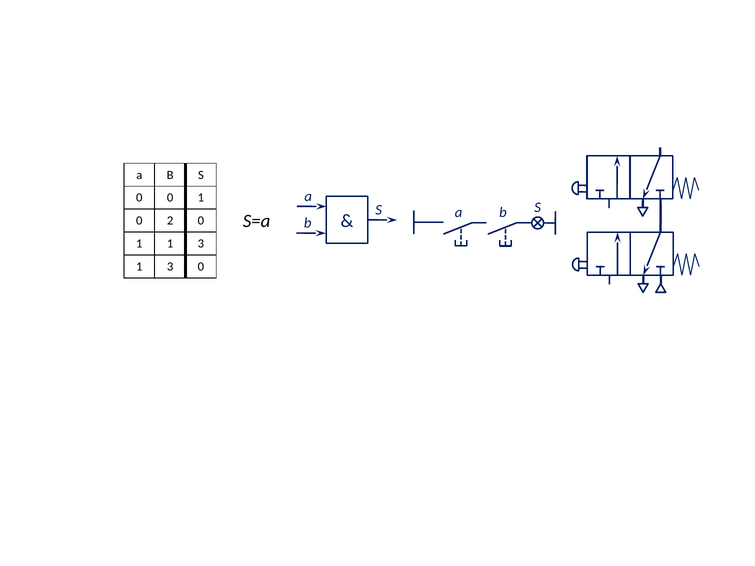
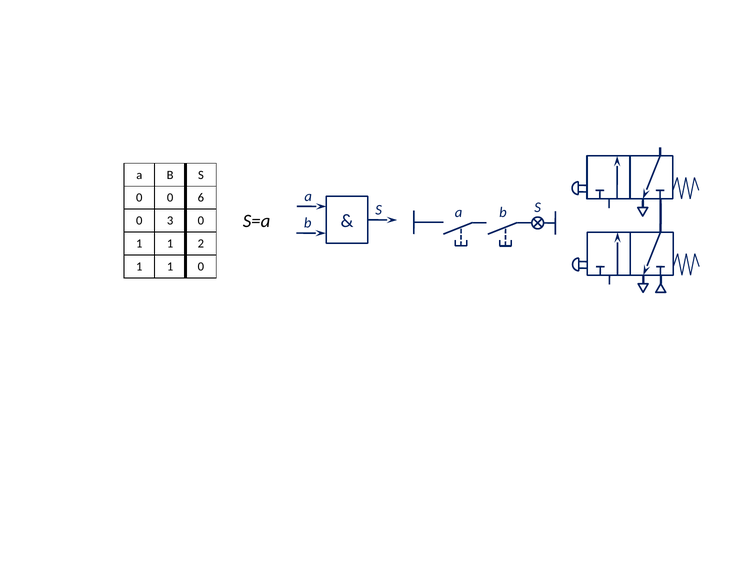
0 0 1: 1 -> 6 (201, 198)
2: 2 -> 3 (170, 221)
1 1 3: 3 -> 2 (201, 244)
3: 3 -> 1 (170, 267)
